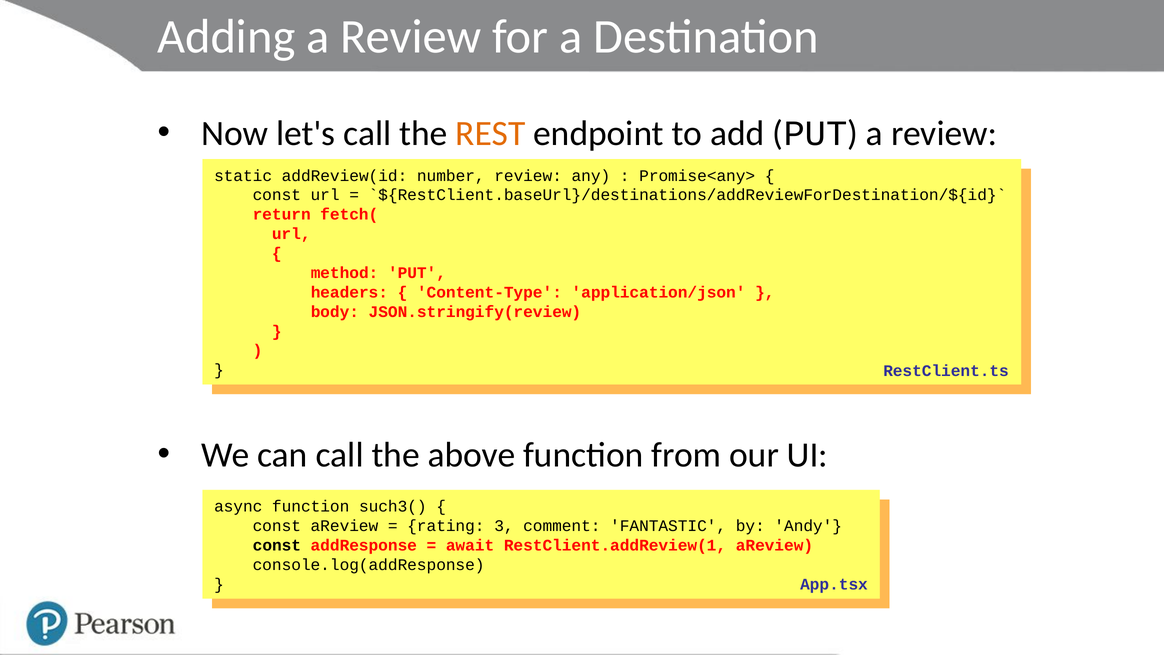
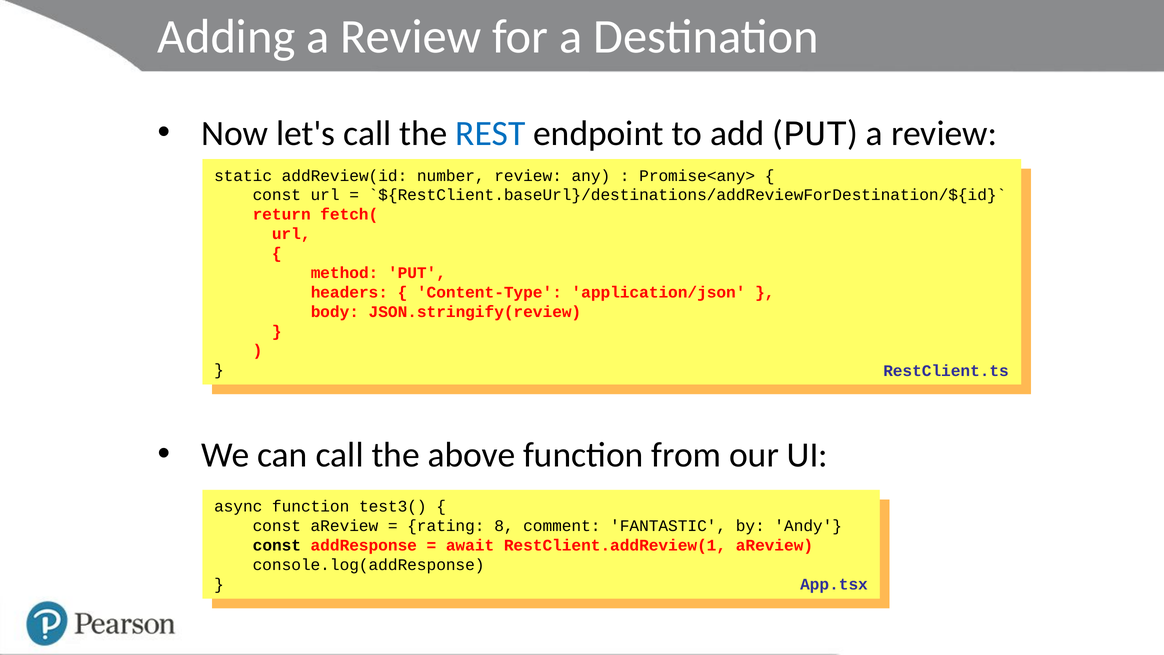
REST colour: orange -> blue (490, 133)
such3(: such3( -> test3( (393, 506)
3: 3 -> 8 (504, 526)
